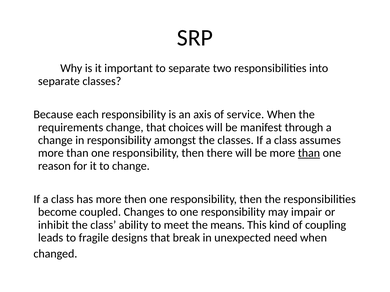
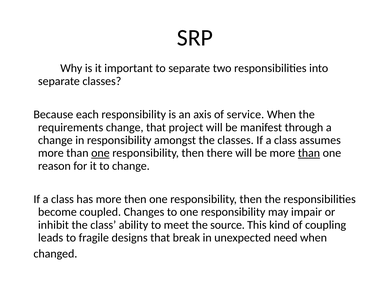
choices: choices -> project (186, 128)
one underline: none -> present (100, 153)
means: means -> source (228, 225)
